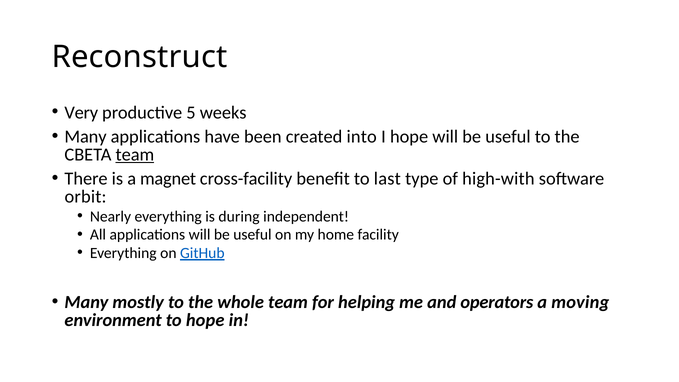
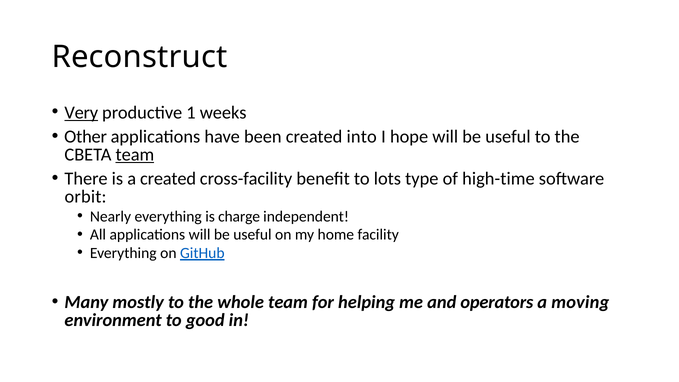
Very underline: none -> present (81, 112)
5: 5 -> 1 (191, 112)
Many: Many -> Other (86, 137)
a magnet: magnet -> created (168, 179)
last: last -> lots (387, 179)
high-with: high-with -> high-time (498, 179)
during: during -> charge (239, 216)
to hope: hope -> good (205, 320)
